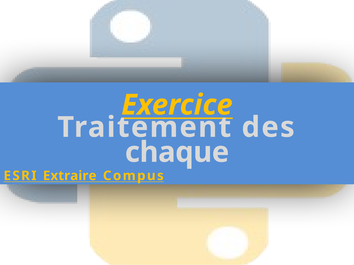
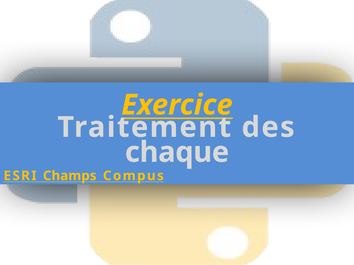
Extraire: Extraire -> Champs (70, 176)
